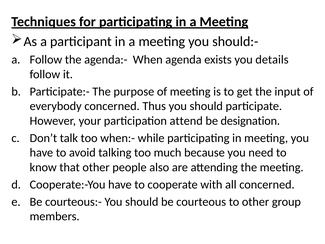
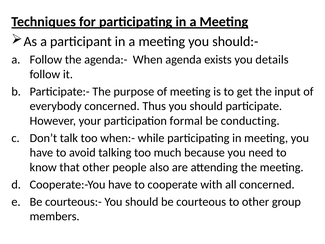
attend: attend -> formal (186, 121)
designation: designation -> conducting (250, 121)
